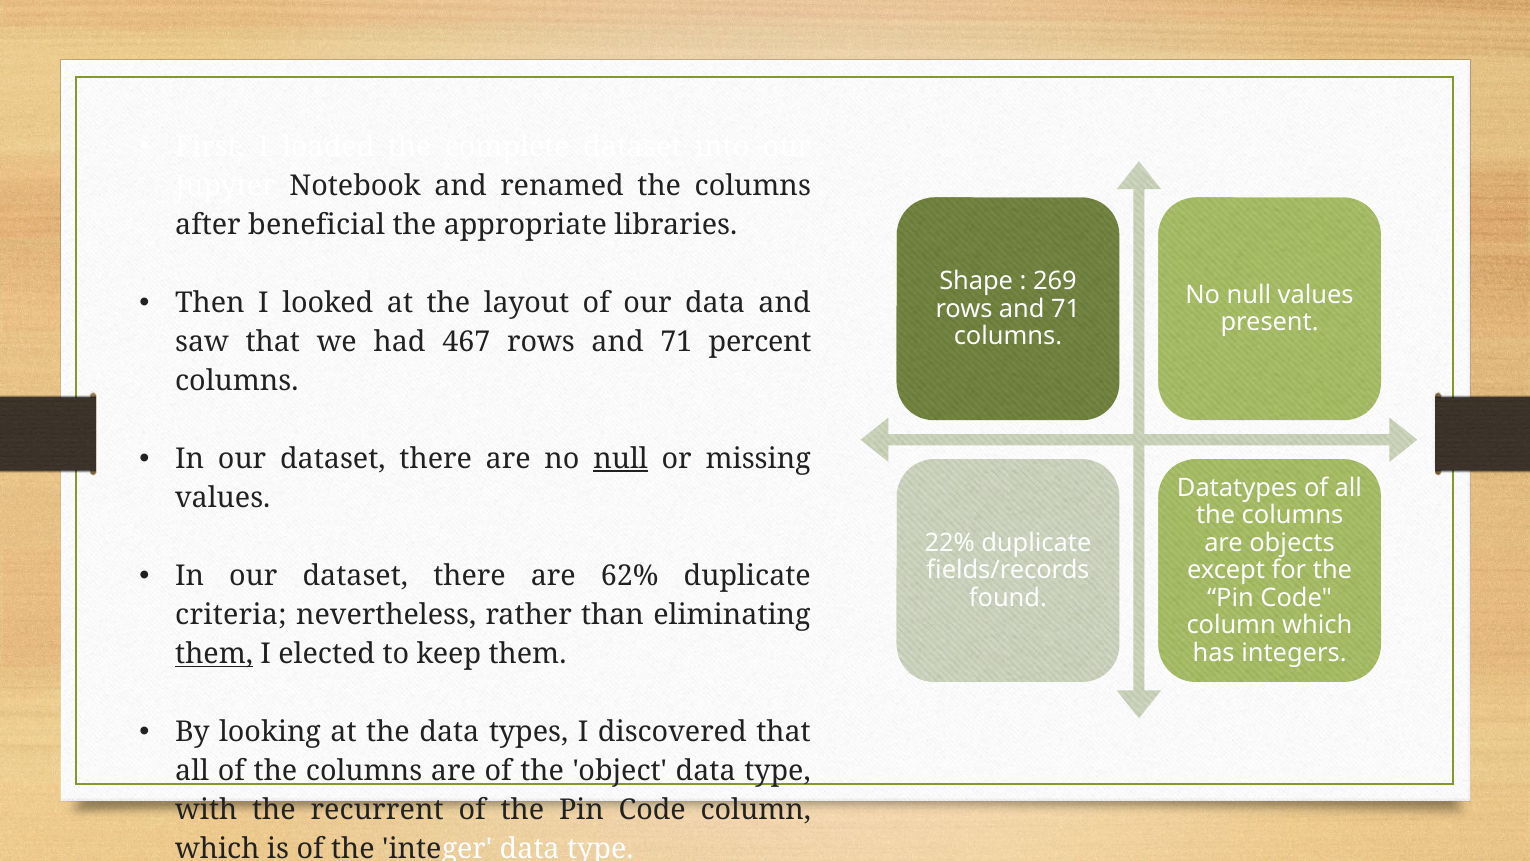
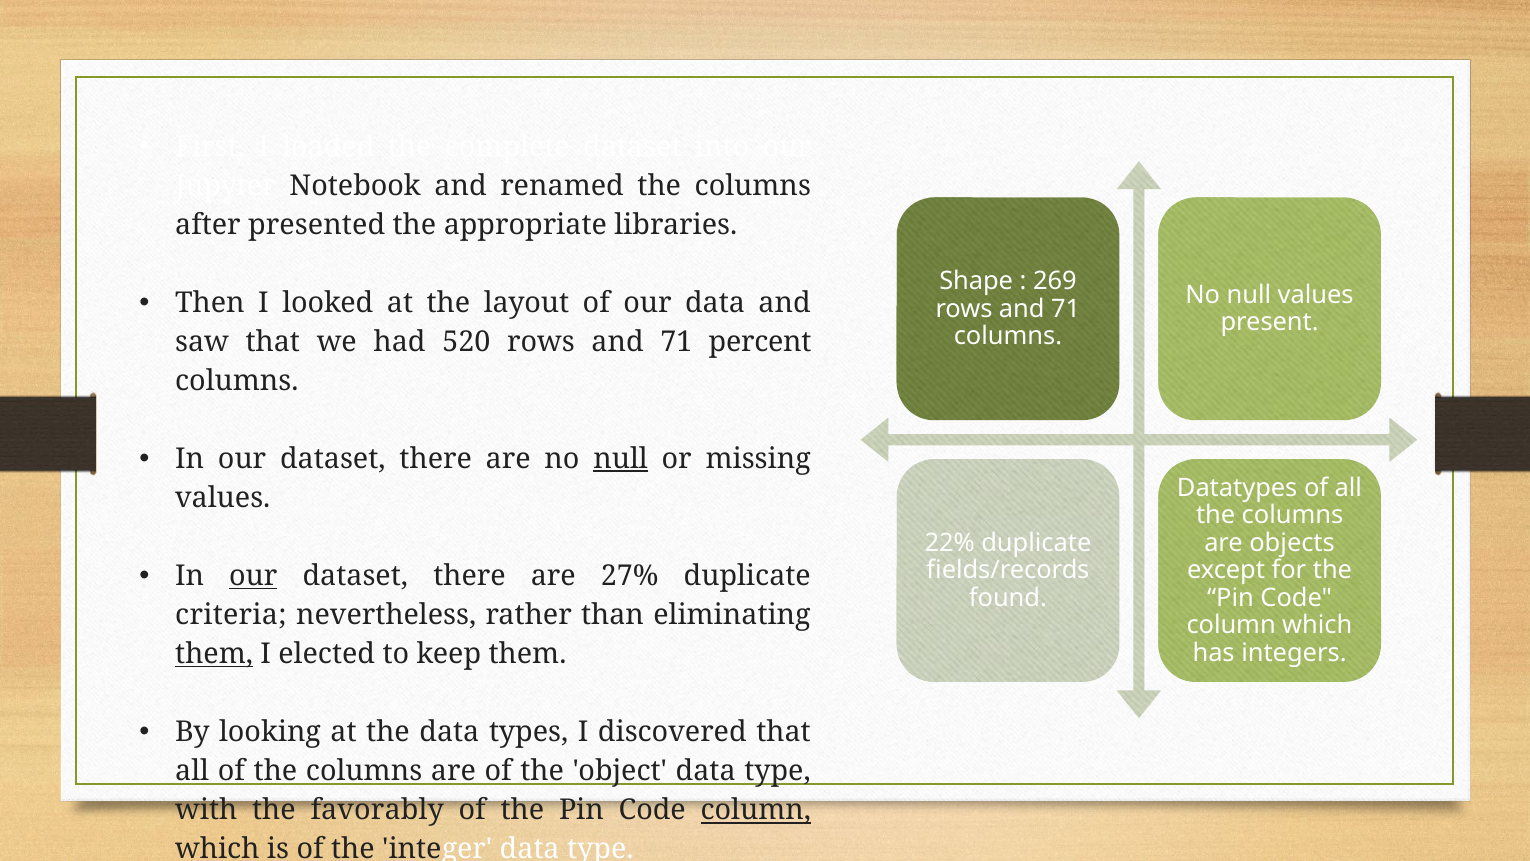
beneficial: beneficial -> presented (317, 225)
467: 467 -> 520 (466, 342)
our underline: none -> present (253, 576)
62%: 62% -> 27% (630, 576)
recurrent: recurrent -> favorably (377, 810)
column underline: none -> present (756, 810)
